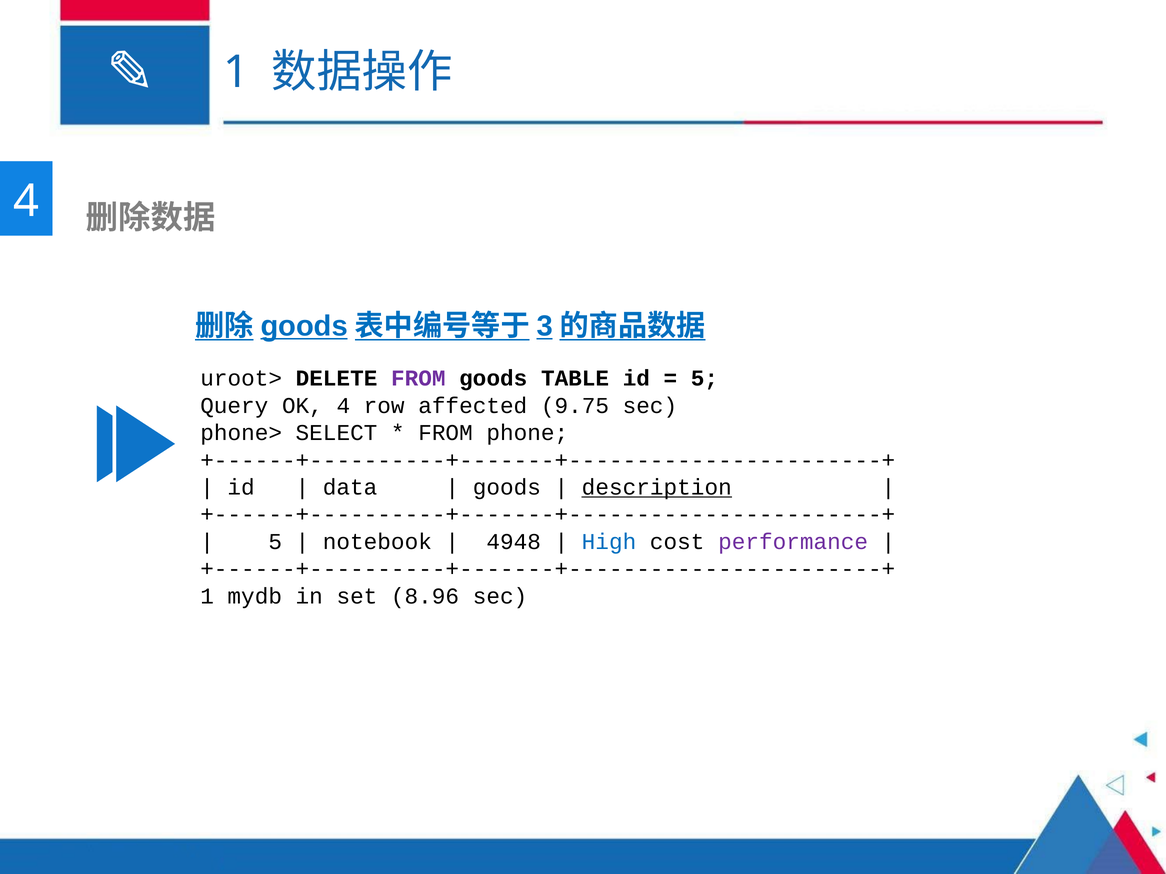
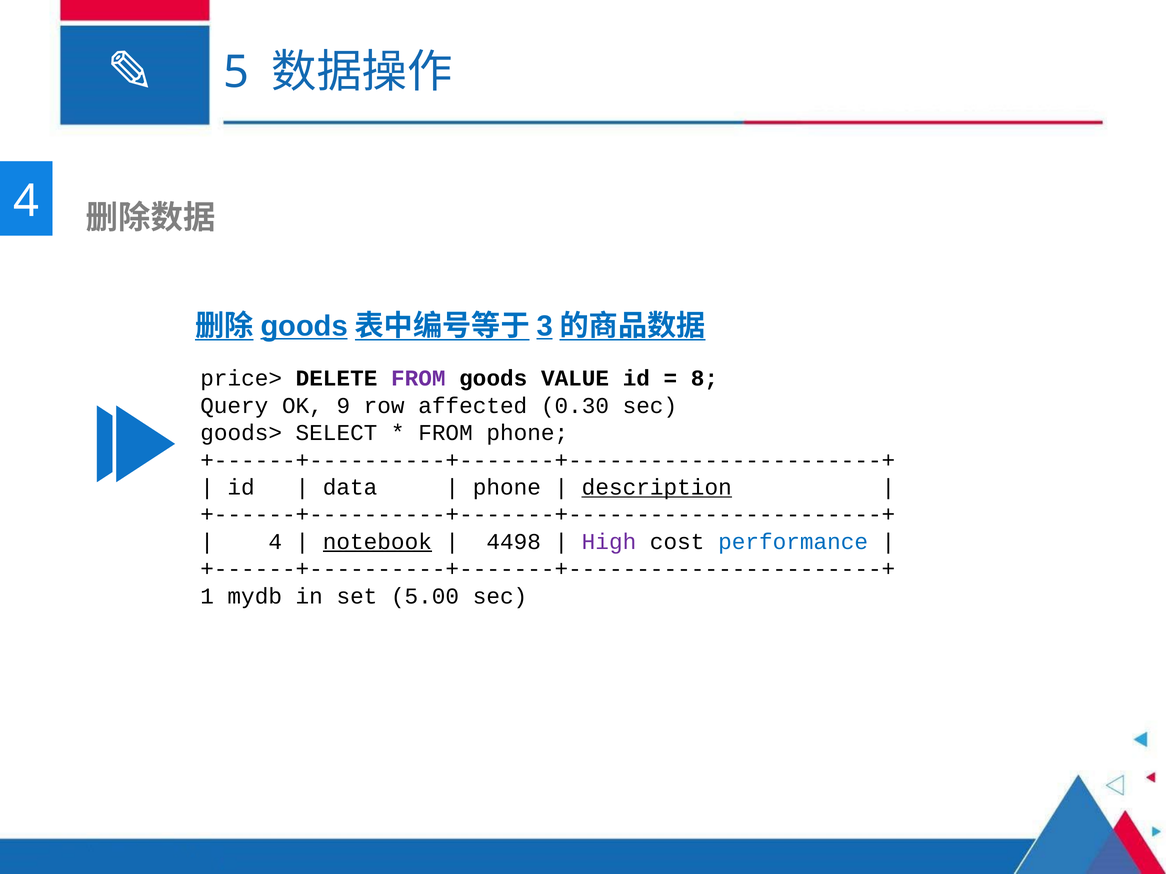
1: 1 -> 5 (236, 72)
uroot>: uroot> -> price> (241, 379)
TABLE: TABLE -> VALUE (575, 379)
5: 5 -> 8 (704, 379)
OK 4: 4 -> 9 (343, 406)
9.75: 9.75 -> 0.30 (575, 406)
phone>: phone> -> goods> (241, 433)
goods: goods -> phone (507, 488)
5: 5 -> 4 (275, 542)
notebook underline: none -> present (377, 542)
4948: 4948 -> 4498 (514, 542)
High colour: blue -> purple (609, 542)
performance colour: purple -> blue (793, 542)
8.96: 8.96 -> 5.00 (425, 596)
